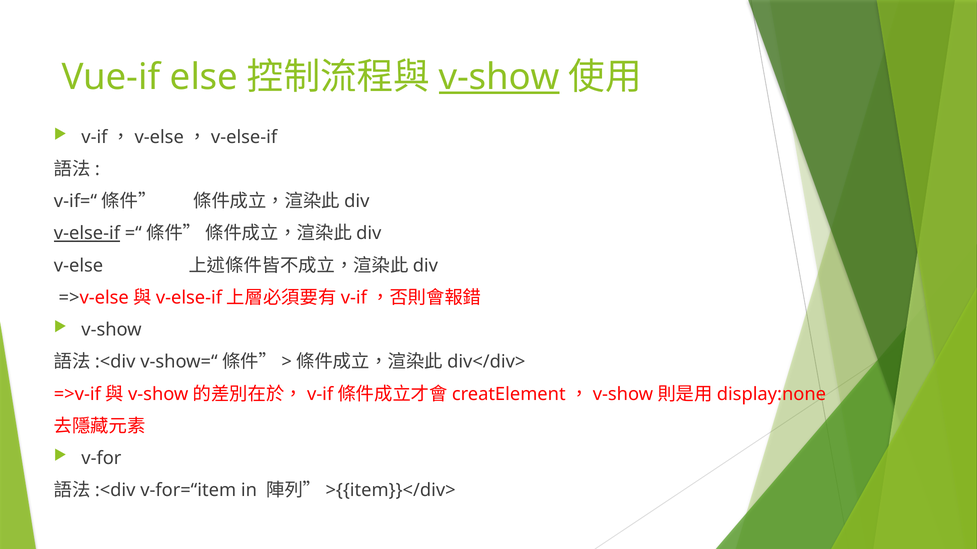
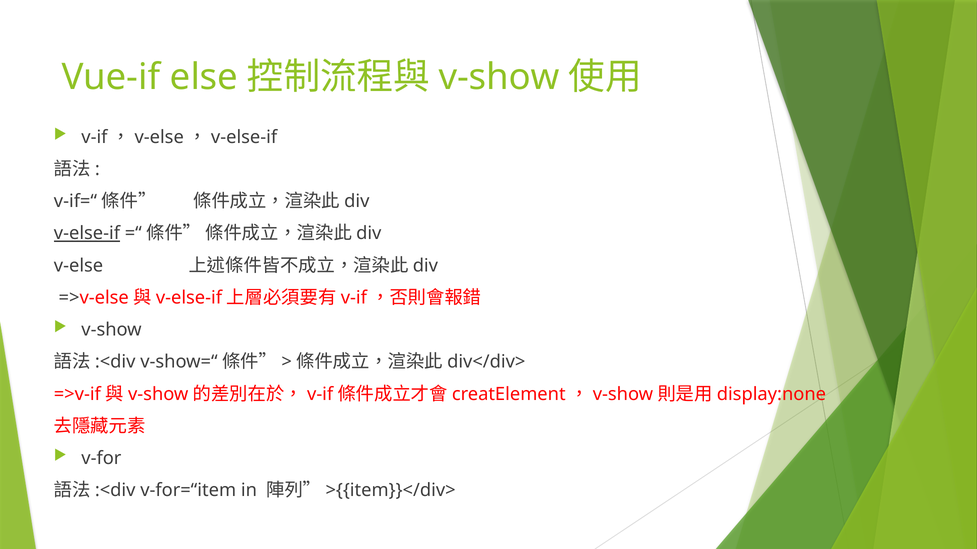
v-show underline: present -> none (499, 77)
